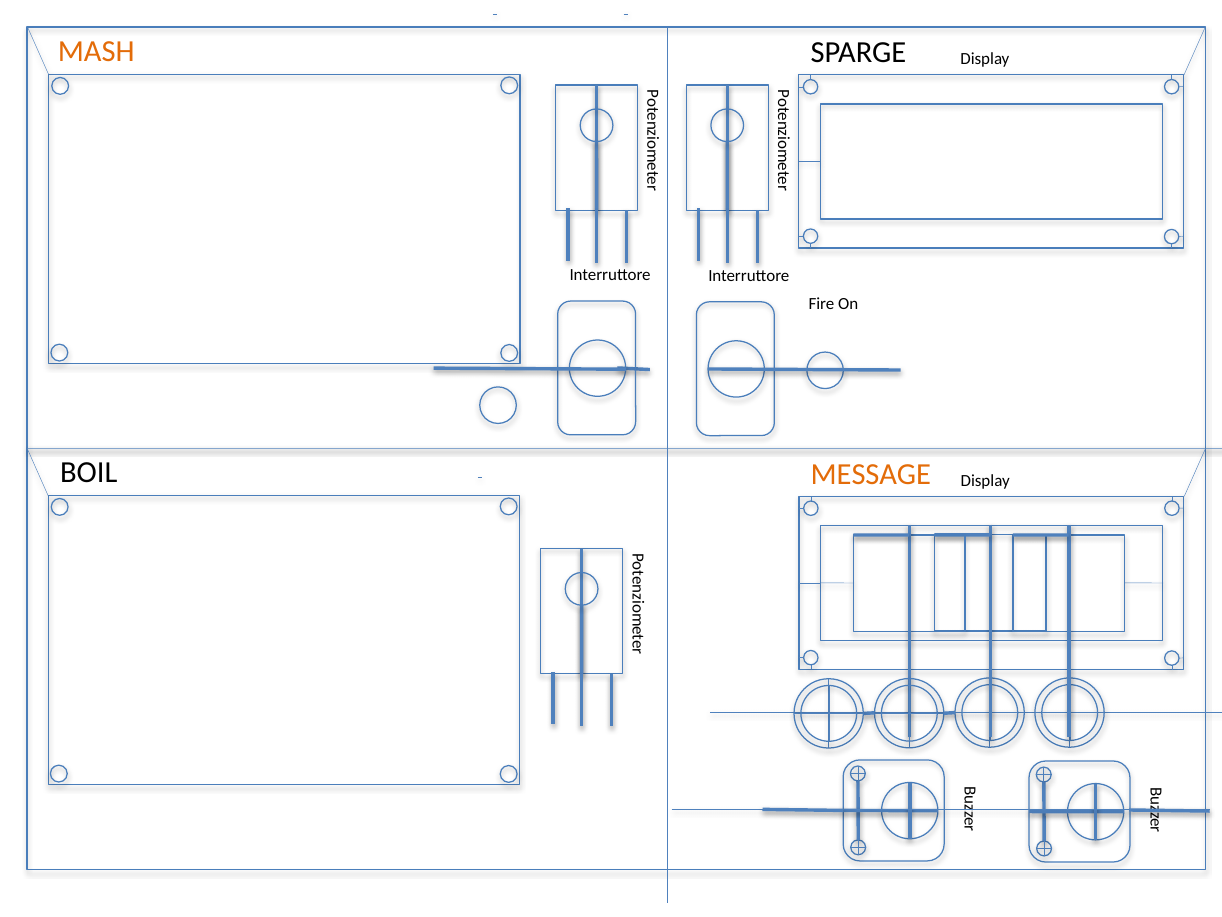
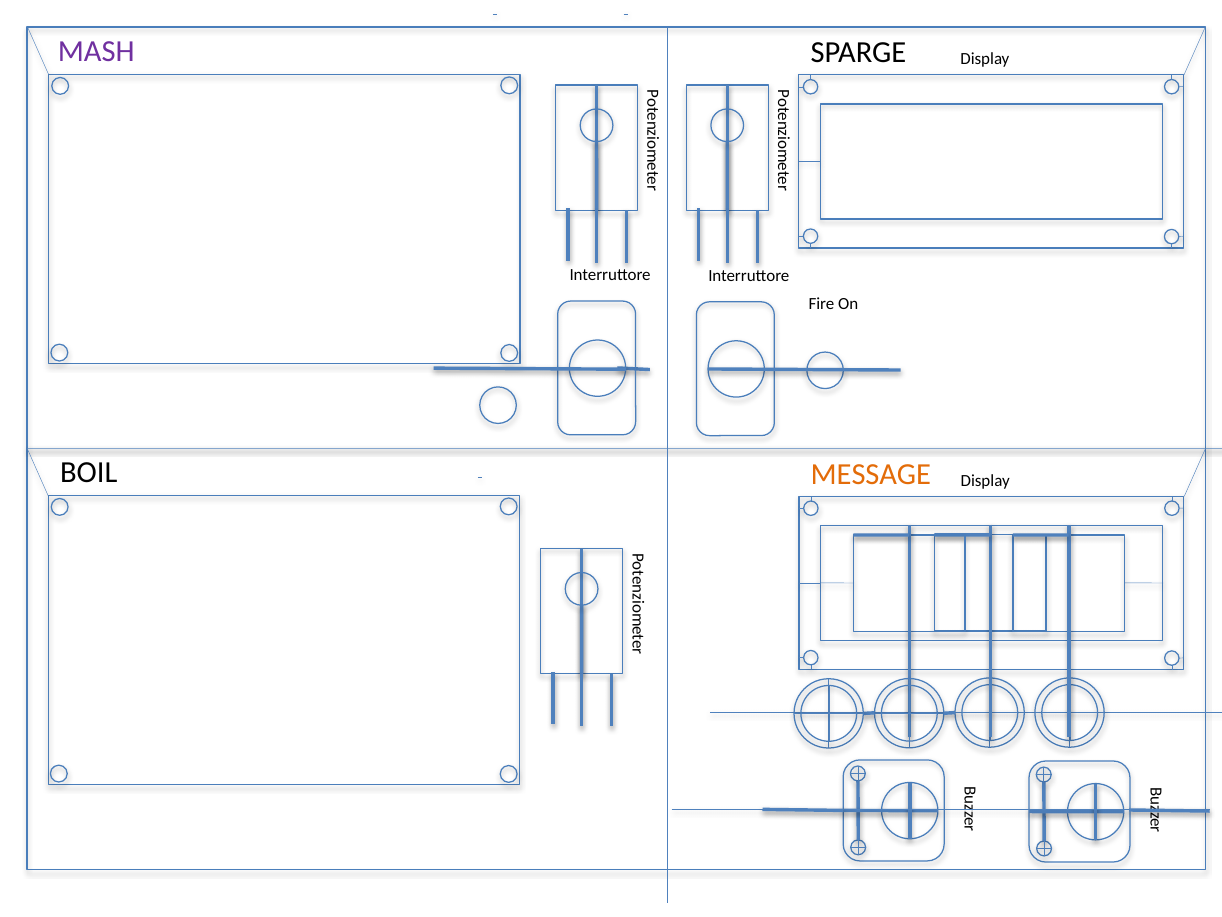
MASH colour: orange -> purple (96, 52)
